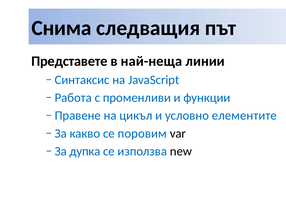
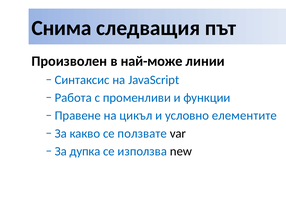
Представете: Представете -> Произволен (69, 61)
най-неща: най-неща -> най-може (152, 61)
поровим: поровим -> ползвате (142, 133)
